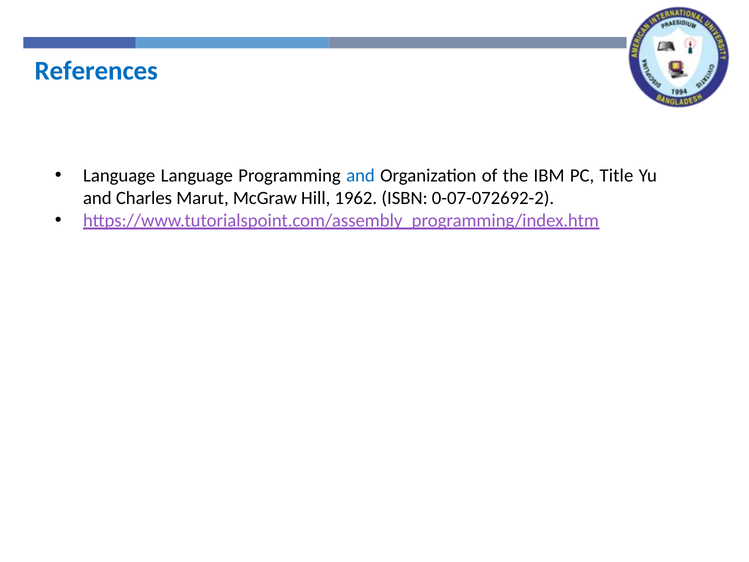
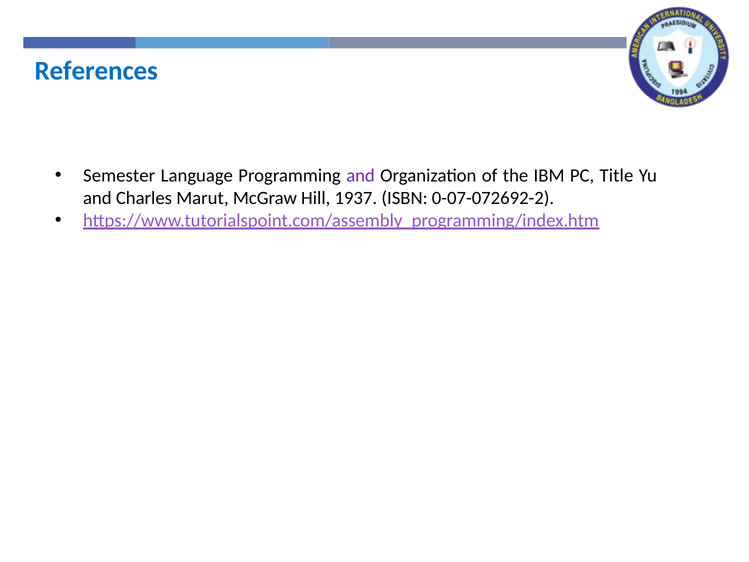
Language: Language -> Semester (119, 175)
and colour: blue -> purple (361, 175)
1962: 1962 -> 1937 (356, 198)
